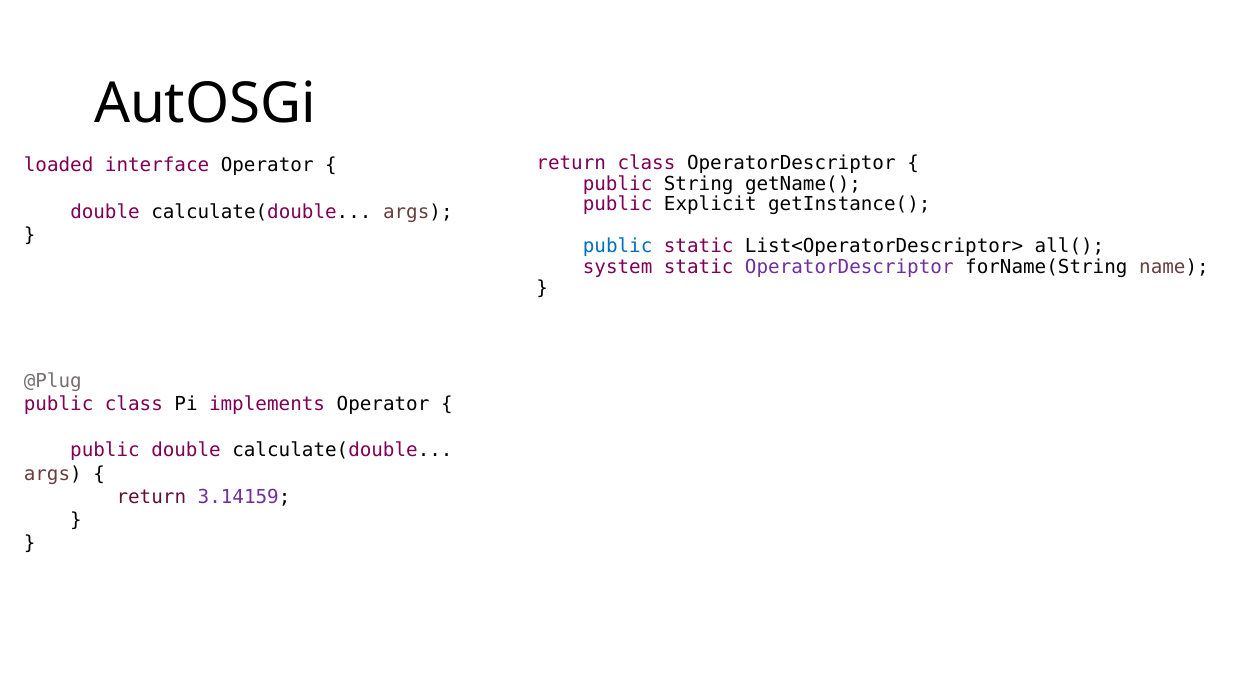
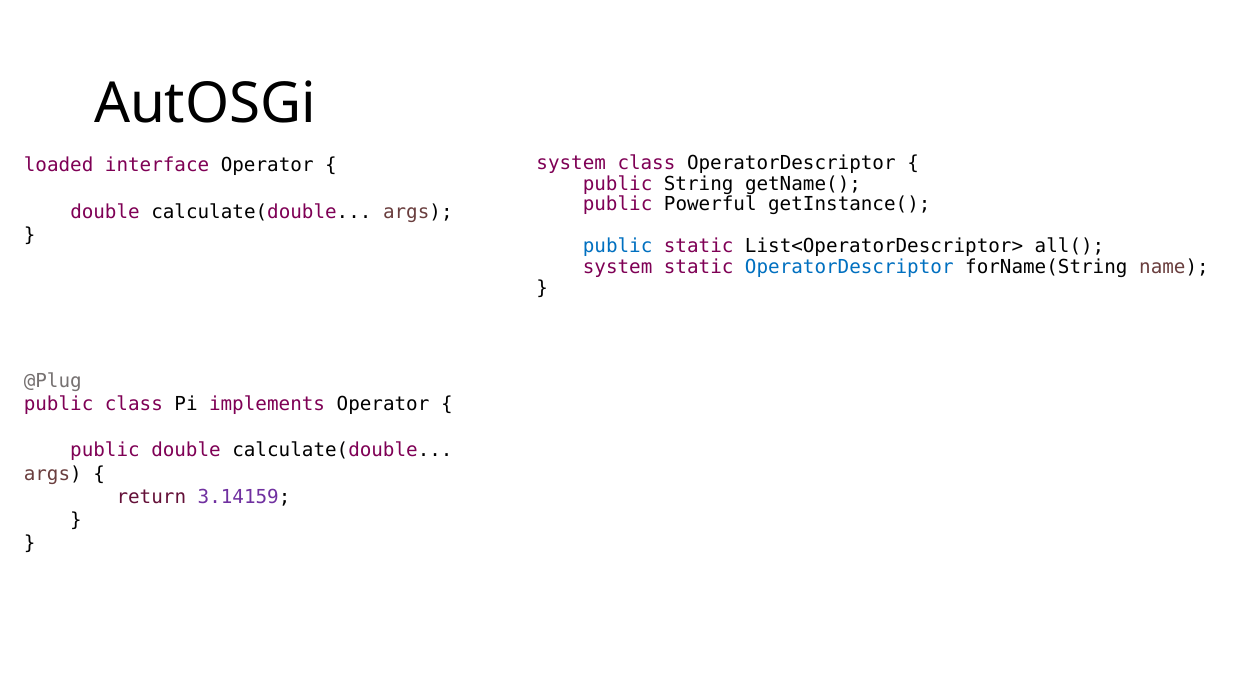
return: return -> system (571, 163)
Explicit: Explicit -> Powerful (710, 204)
OperatorDescriptor colour: purple -> blue (849, 267)
